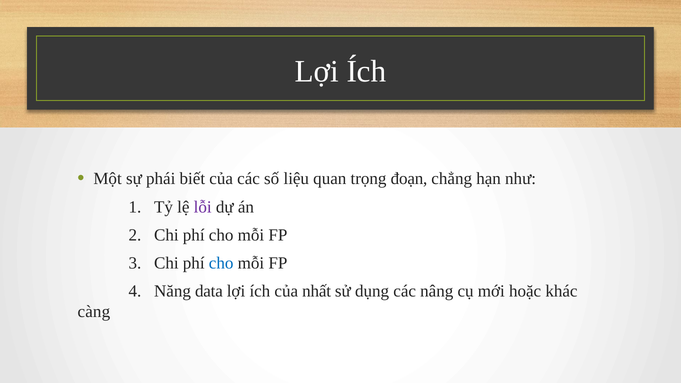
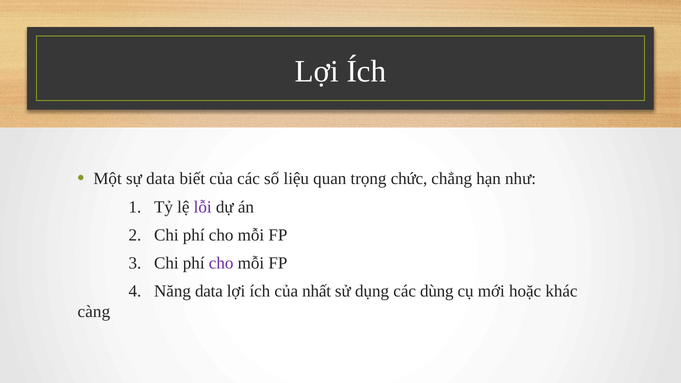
sự phái: phái -> data (161, 179)
đoạn: đoạn -> chức (409, 179)
cho colour: blue -> purple (221, 263)
nâng: nâng -> dùng (437, 291)
